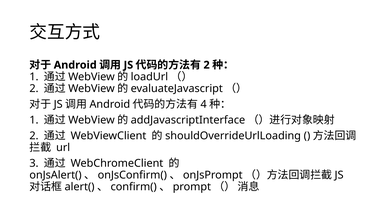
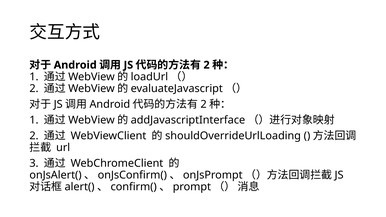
4: 4 -> 2 (204, 104)
